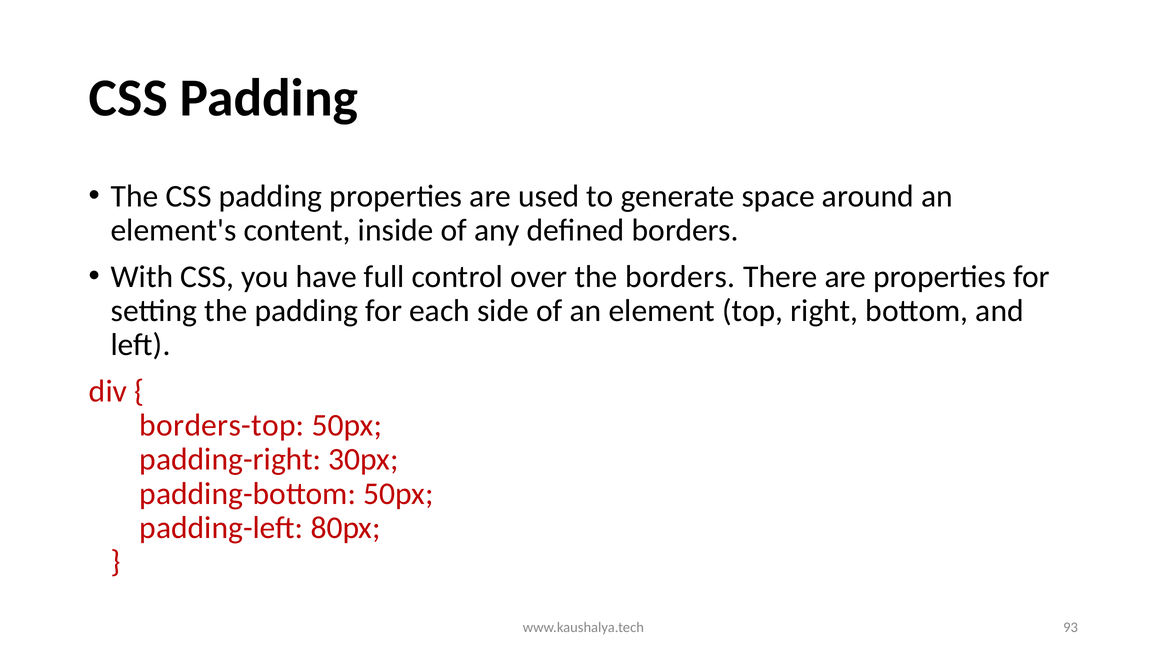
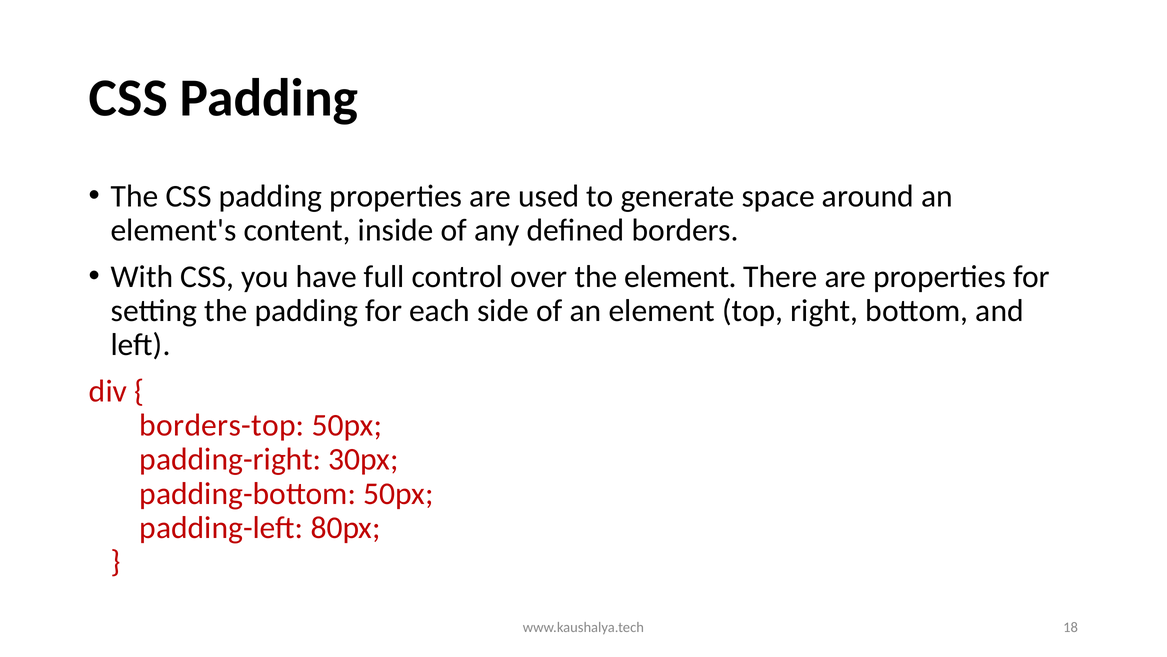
the borders: borders -> element (681, 276)
93: 93 -> 18 (1071, 627)
